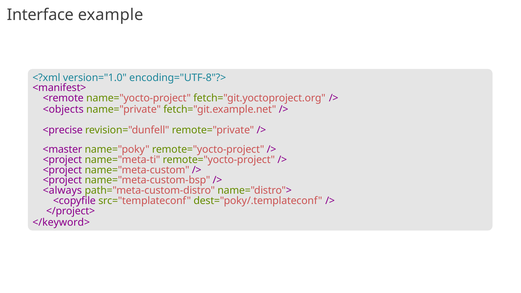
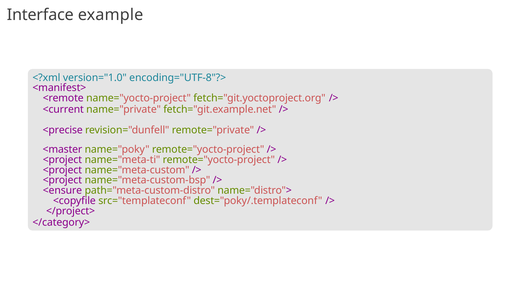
<objects: <objects -> <current (63, 109)
<always: <always -> <ensure (62, 191)
</keyword>: </keyword> -> </category> (61, 222)
